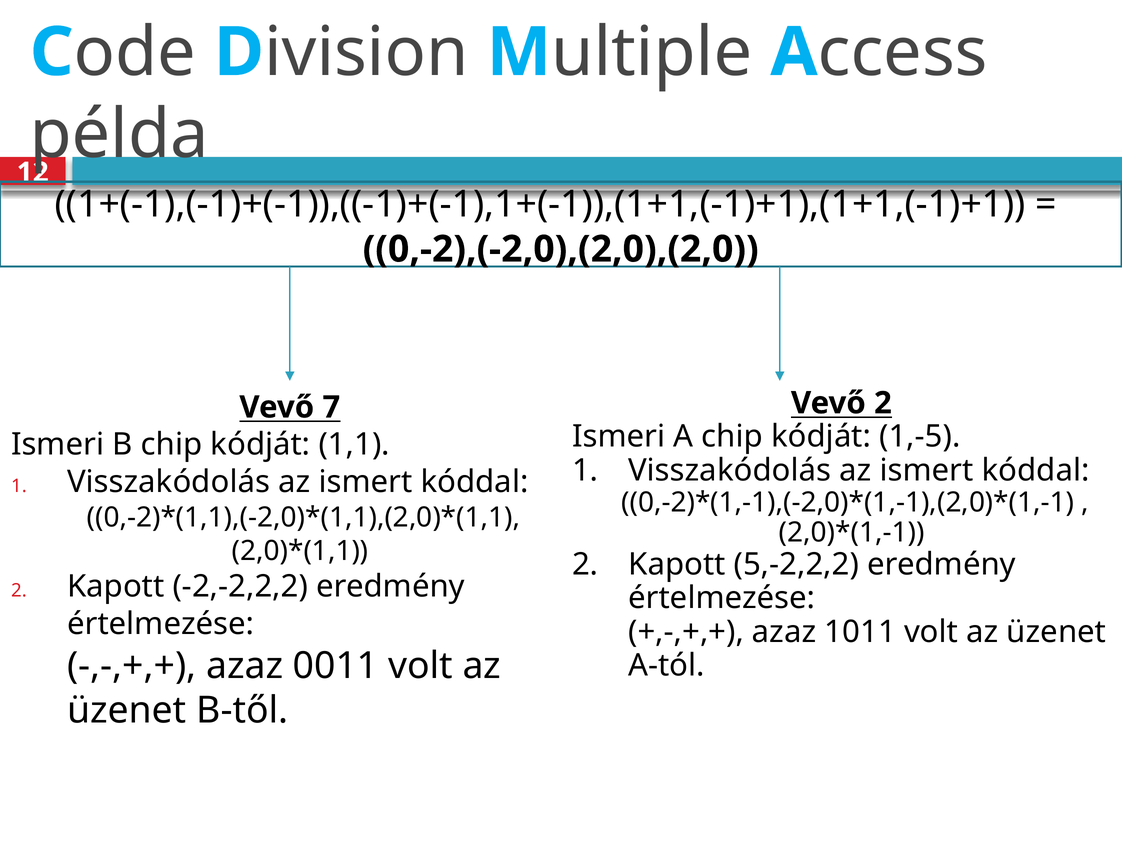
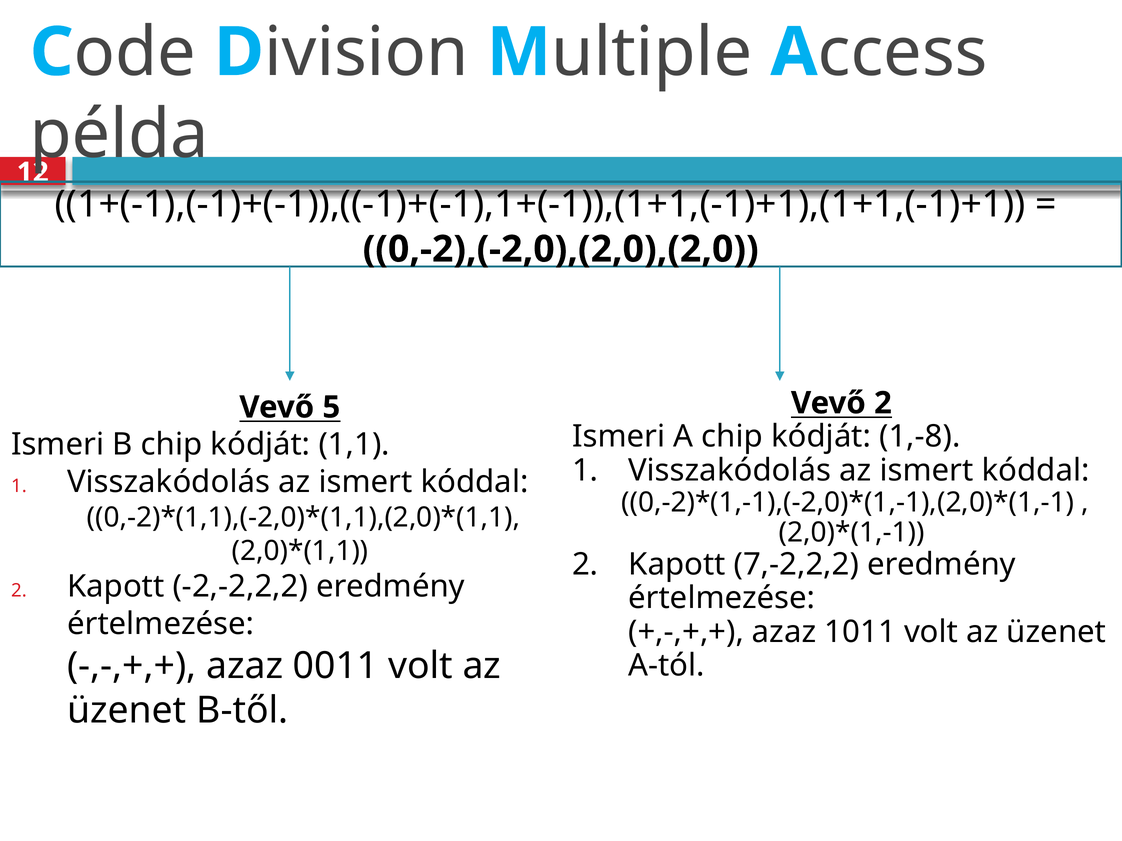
7: 7 -> 5 (331, 407)
1,-5: 1,-5 -> 1,-8 (920, 437)
5,-2,2,2: 5,-2,2,2 -> 7,-2,2,2 (796, 565)
